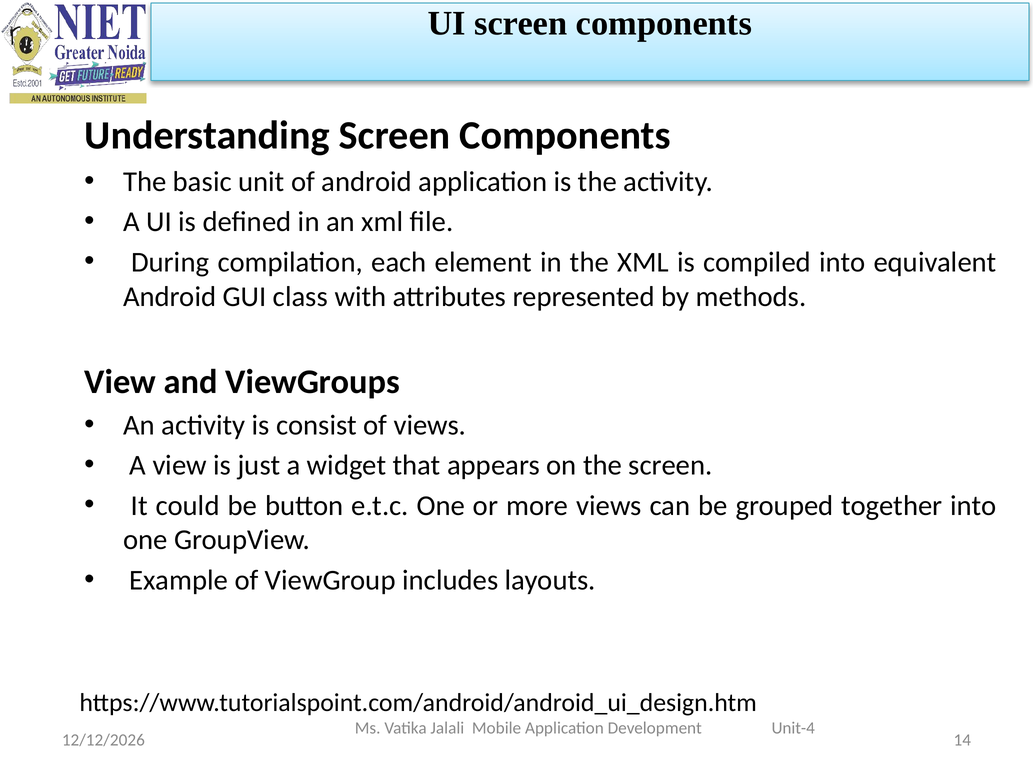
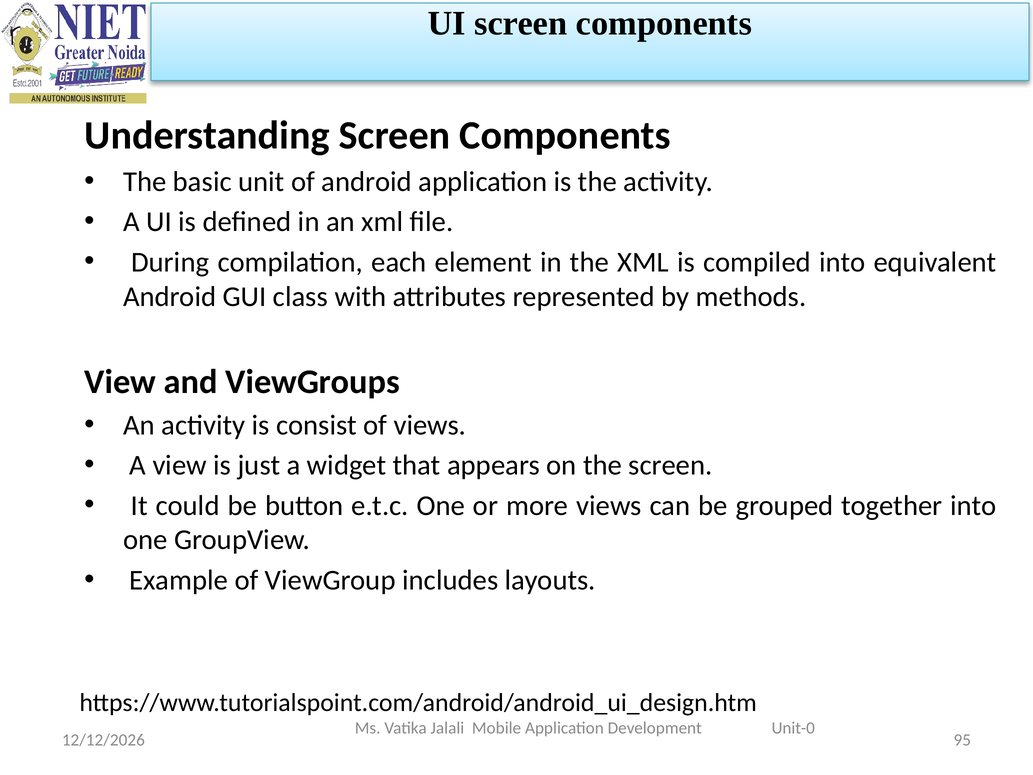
Unit-4: Unit-4 -> Unit-0 (793, 728)
14: 14 -> 95 (962, 740)
